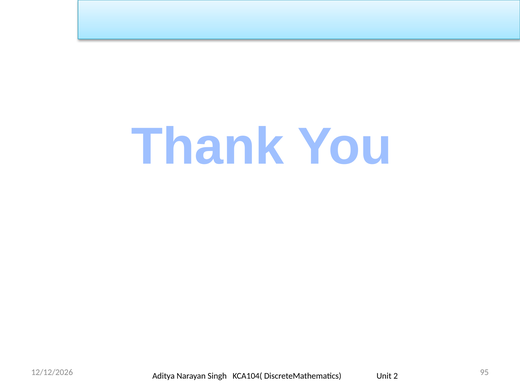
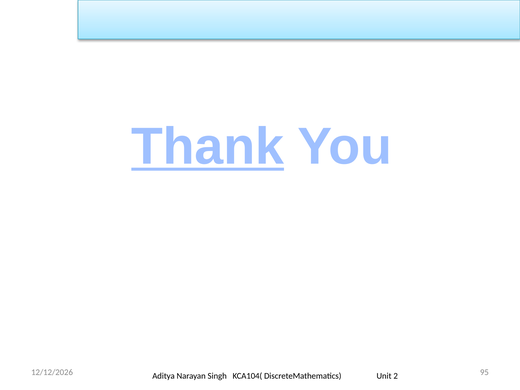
Thank underline: none -> present (208, 147)
